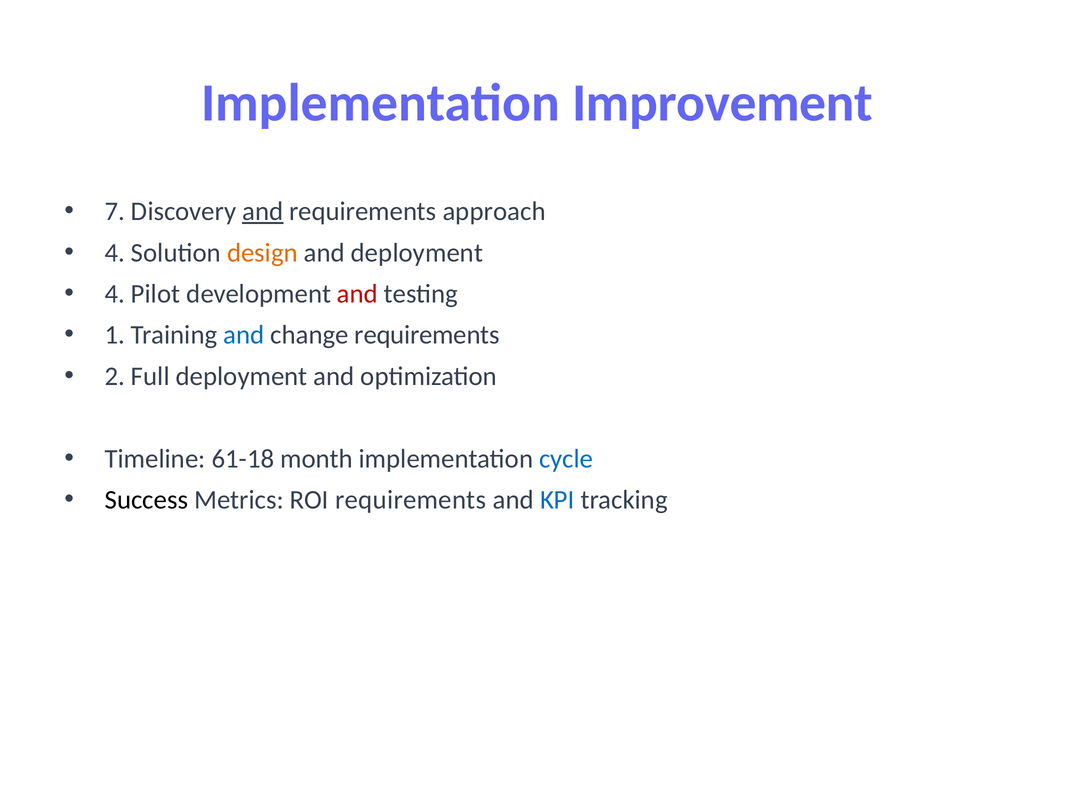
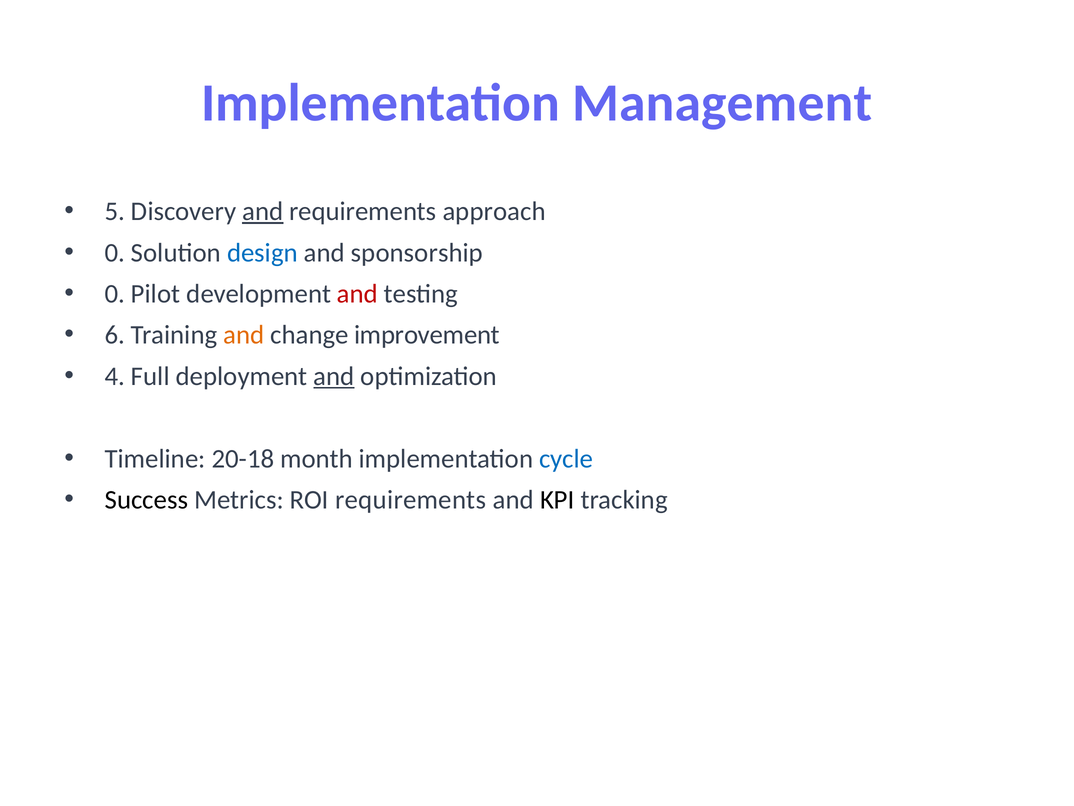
Improvement: Improvement -> Management (722, 103)
7: 7 -> 5 (115, 211)
4: 4 -> 0 (115, 252)
design colour: orange -> blue (262, 252)
and deployment: deployment -> sponsorship (417, 252)
4: 4 -> 0 (115, 294)
1: 1 -> 6 (115, 335)
and colour: blue -> orange (244, 335)
change requirements: requirements -> improvement (427, 335)
2: 2 -> 4 (115, 376)
and underline: none -> present (334, 376)
61-18: 61-18 -> 20-18 (243, 458)
KPI colour: blue -> black (557, 500)
